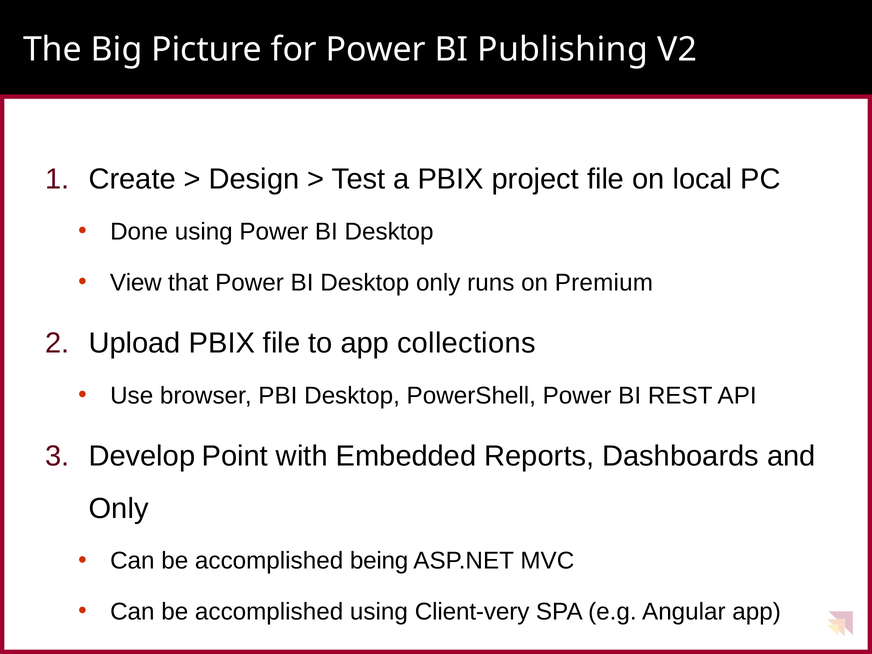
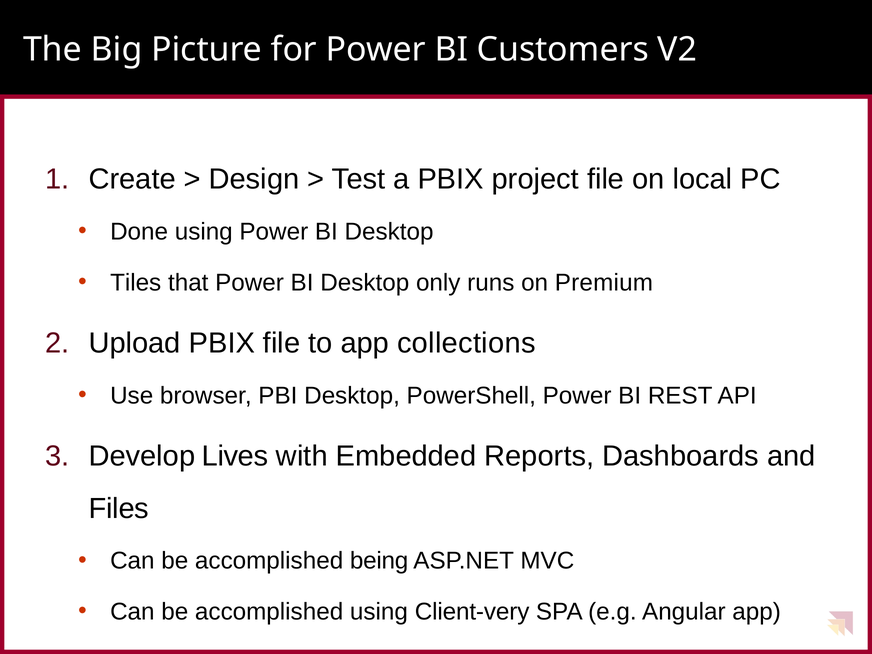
Publishing: Publishing -> Customers (563, 50)
View: View -> Tiles (136, 283)
Point: Point -> Lives (235, 456)
Only: Only -> Files (119, 509)
